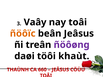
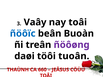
ñöôïc colour: orange -> blue (23, 34)
beân Jeâsus: Jeâsus -> Buoàn (79, 34)
khaùt: khaùt -> tuoân (74, 56)
